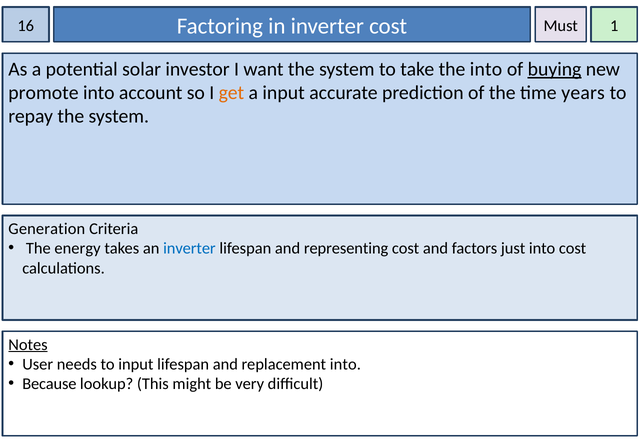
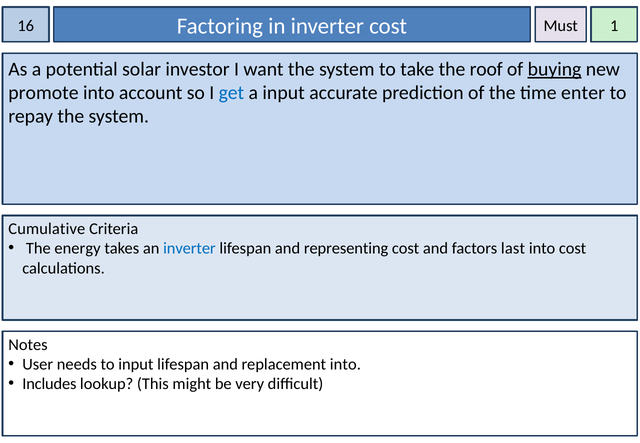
the into: into -> roof (486, 69)
get colour: orange -> blue (231, 93)
years: years -> enter (583, 93)
Generation: Generation -> Cumulative (47, 229)
just: just -> last (513, 249)
Notes underline: present -> none (28, 345)
Because: Because -> Includes (49, 384)
